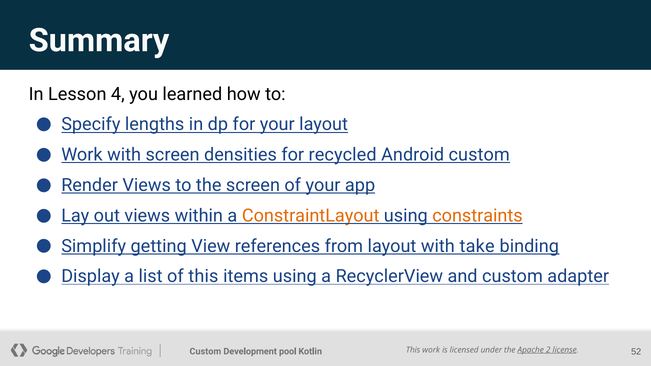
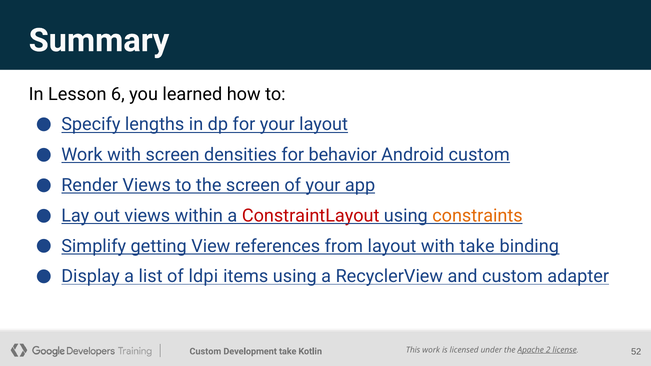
4: 4 -> 6 (118, 94)
recycled: recycled -> behavior (343, 155)
ConstraintLayout colour: orange -> red (311, 216)
of this: this -> ldpi (203, 277)
pool: pool -> take (288, 352)
